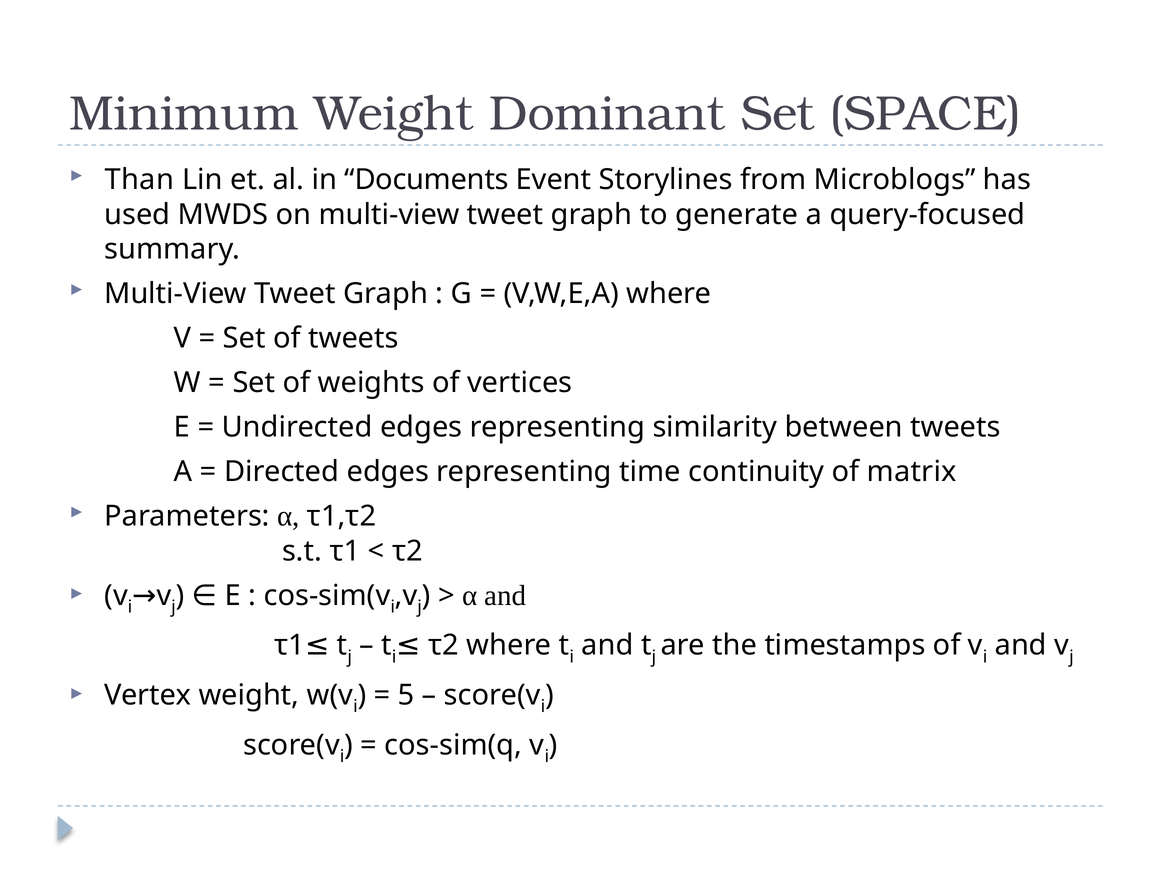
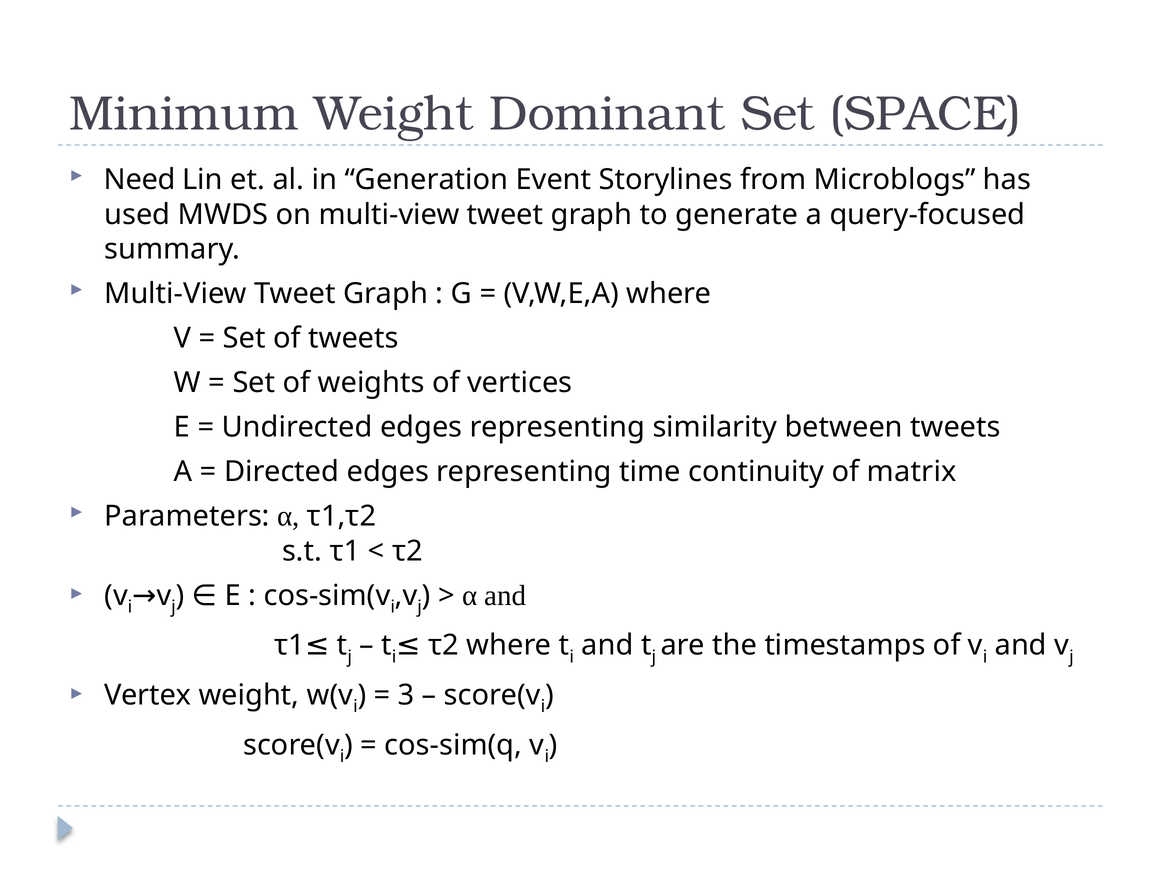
Than: Than -> Need (140, 180)
Documents: Documents -> Generation (426, 180)
5: 5 -> 3 (406, 696)
